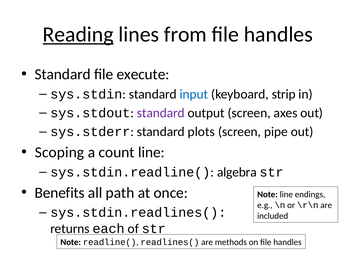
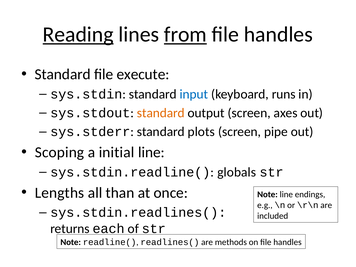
from underline: none -> present (185, 34)
strip: strip -> runs (284, 94)
standard colour: purple -> orange (161, 113)
count: count -> initial (117, 152)
algebra: algebra -> globals (237, 172)
Benefits: Benefits -> Lengths (60, 193)
path: path -> than (120, 193)
